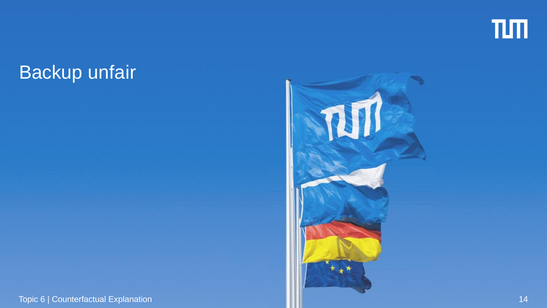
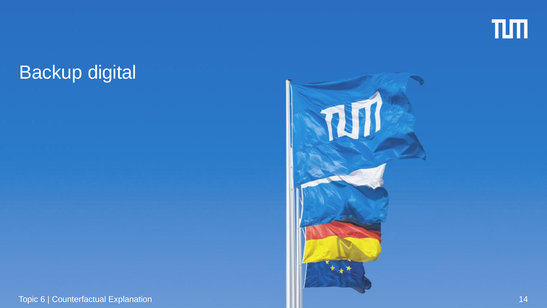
unfair: unfair -> digital (112, 72)
